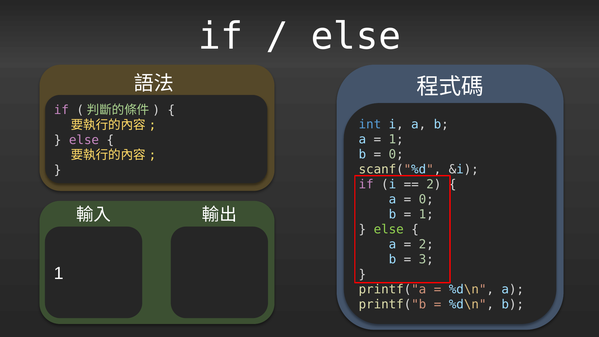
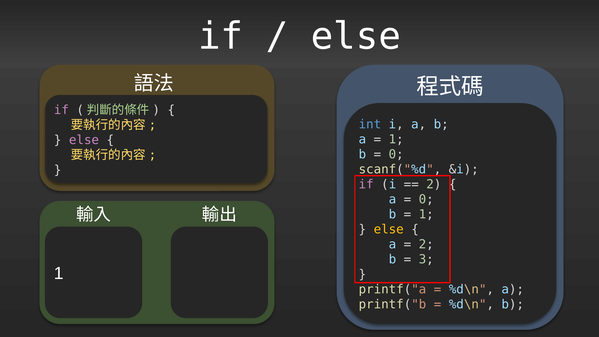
else colour: light green -> yellow (389, 229)
